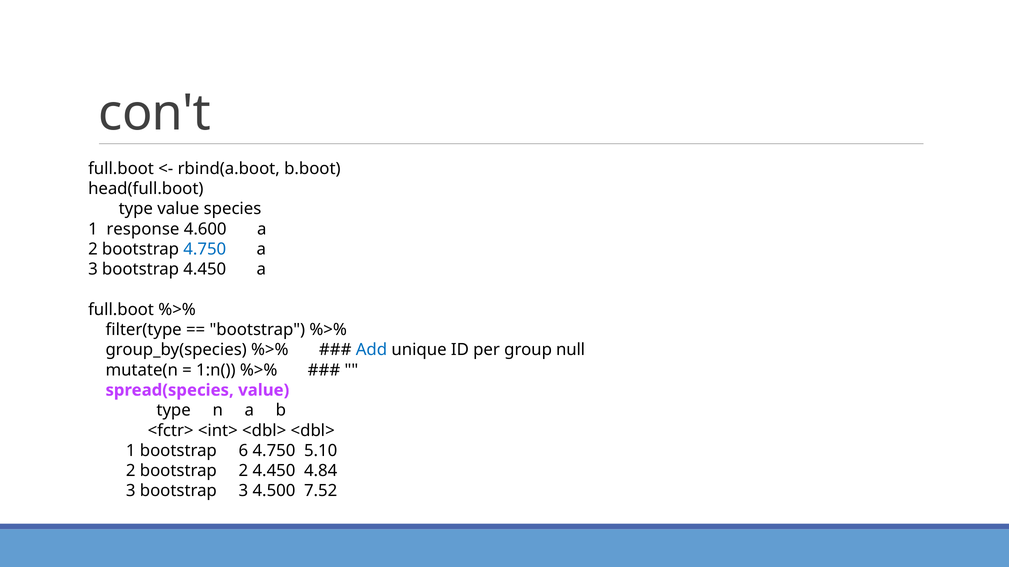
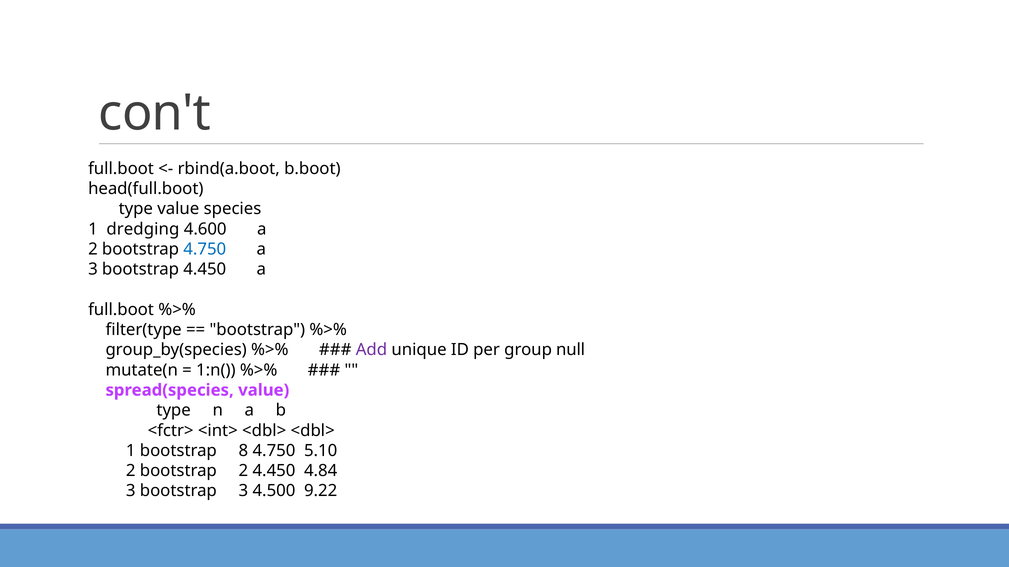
response: response -> dredging (143, 229)
Add colour: blue -> purple (371, 350)
6: 6 -> 8 (243, 451)
7.52: 7.52 -> 9.22 (321, 491)
